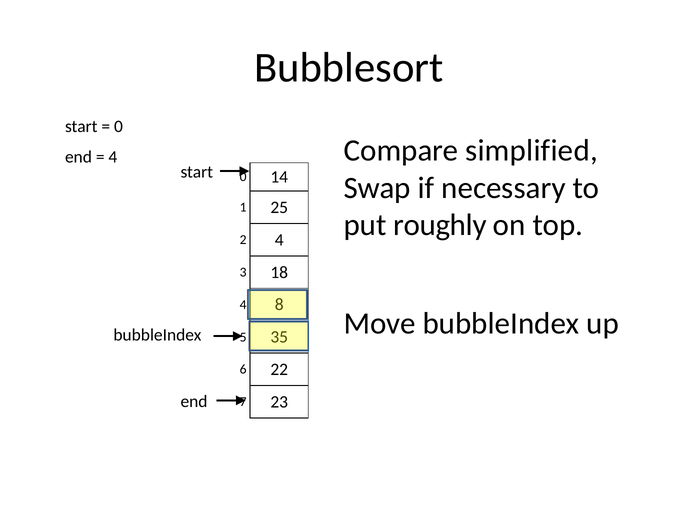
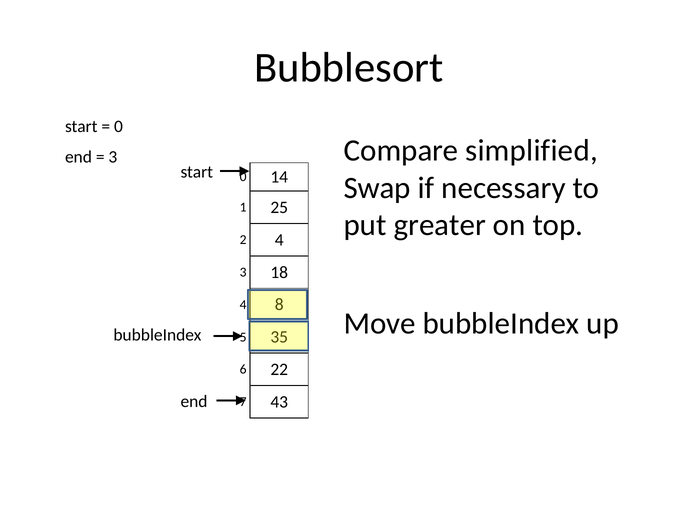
4: 4 -> 3 (113, 157)
roughly: roughly -> greater (440, 225)
23: 23 -> 43 (279, 402)
